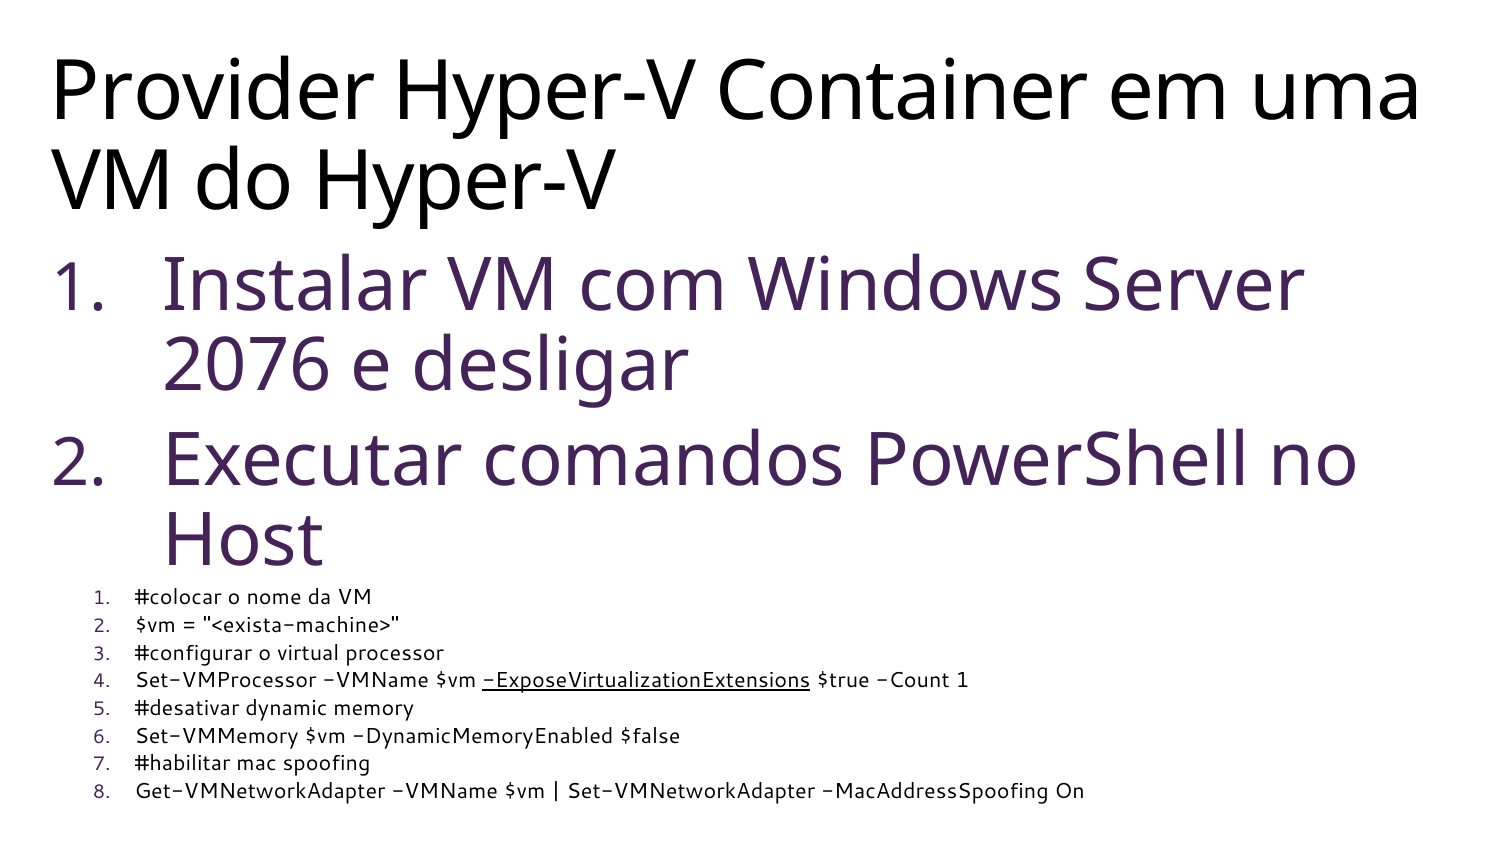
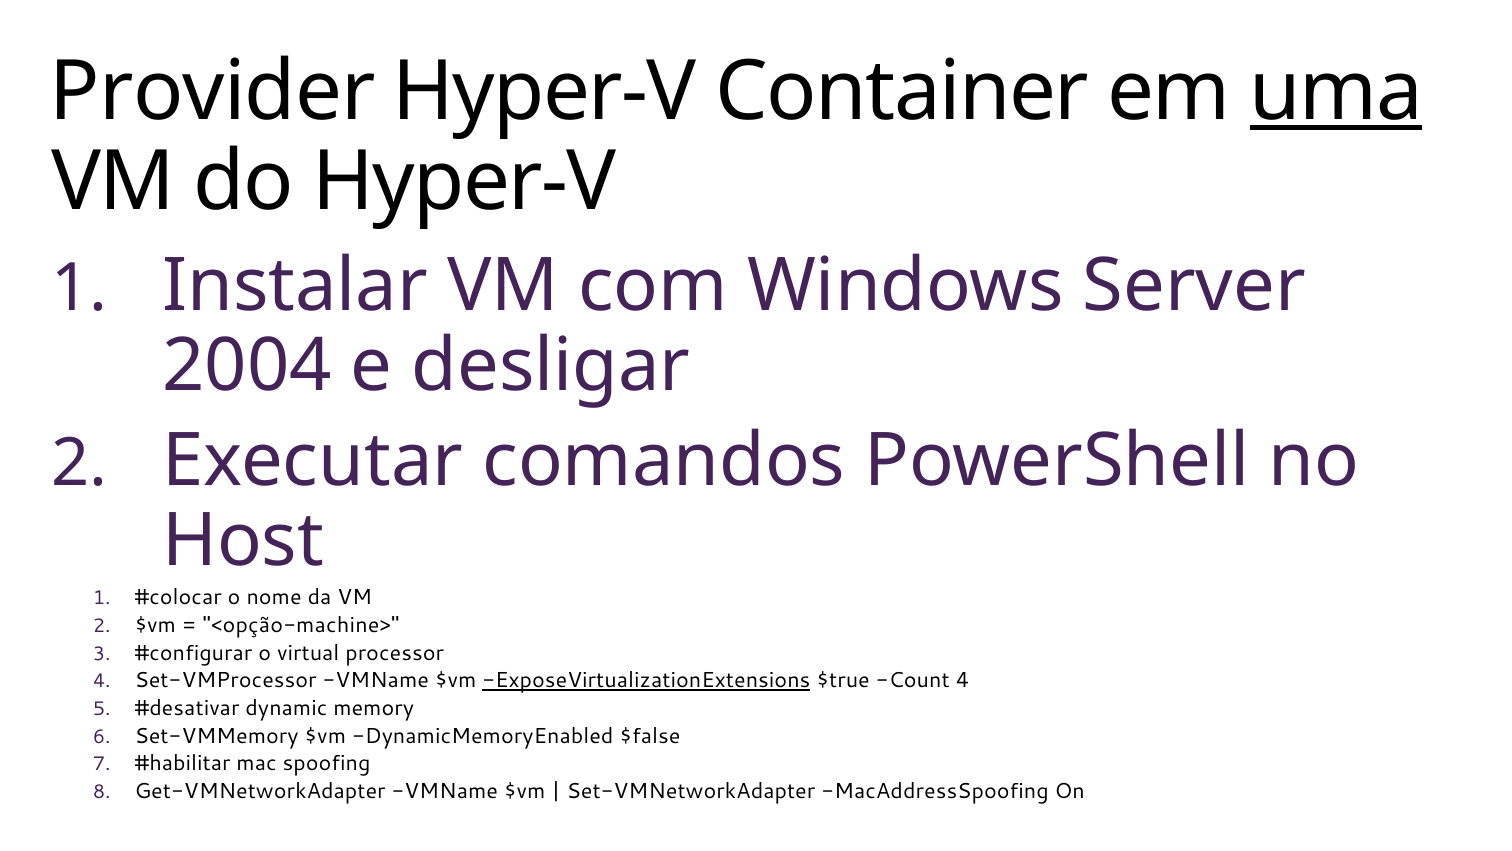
uma underline: none -> present (1336, 92)
2076: 2076 -> 2004 (247, 366)
<exista-machine>: <exista-machine> -> <opção-machine> (301, 625)
Count 1: 1 -> 4 (963, 680)
